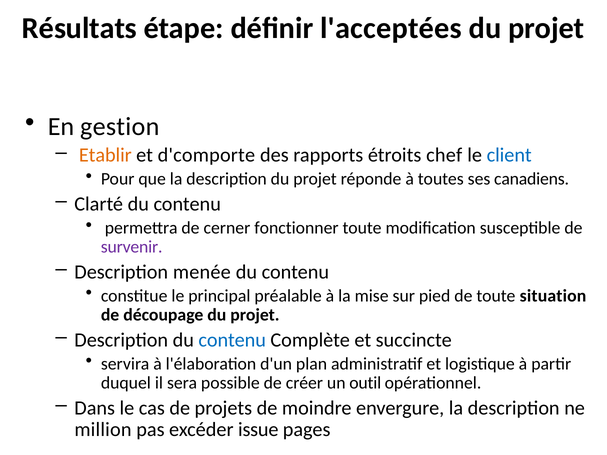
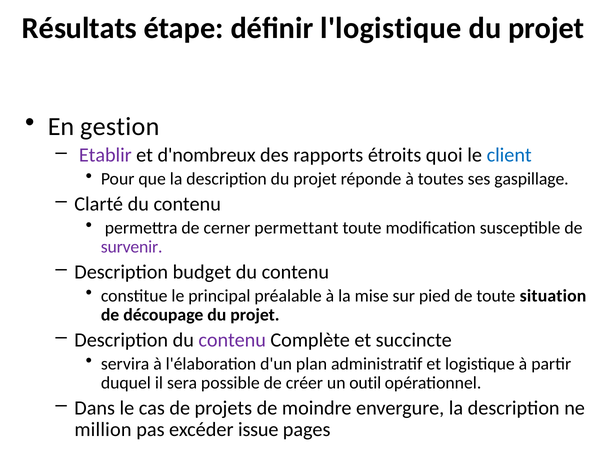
l'acceptées: l'acceptées -> l'logistique (391, 28)
Etablir colour: orange -> purple (105, 155)
d'comporte: d'comporte -> d'nombreux (207, 155)
chef: chef -> quoi (444, 155)
canadiens: canadiens -> gaspillage (532, 179)
fonctionner: fonctionner -> permettant (296, 228)
menée: menée -> budget (202, 272)
contenu colour: blue -> purple (232, 340)
